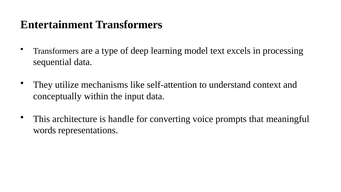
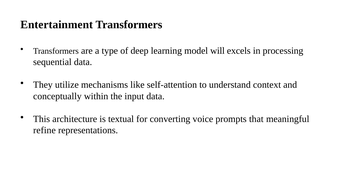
text: text -> will (218, 51)
handle: handle -> textual (121, 119)
words: words -> refine (44, 130)
